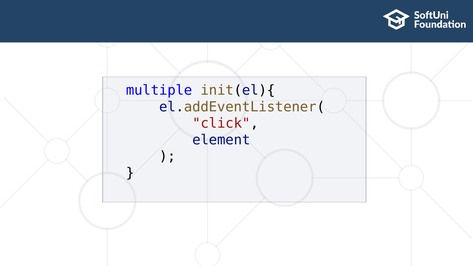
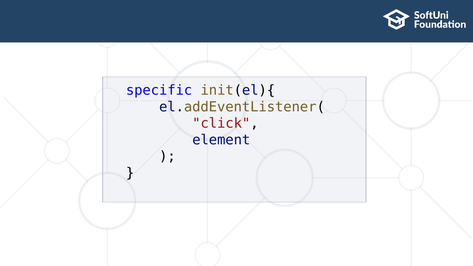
multiple: multiple -> specific (159, 90)
